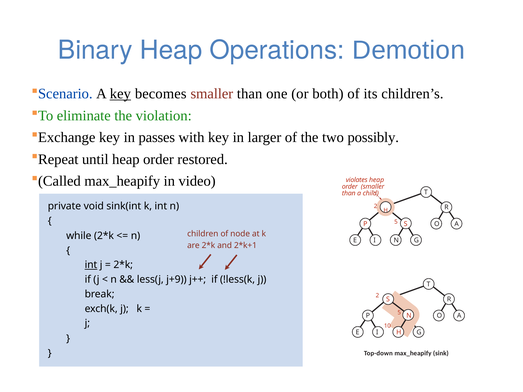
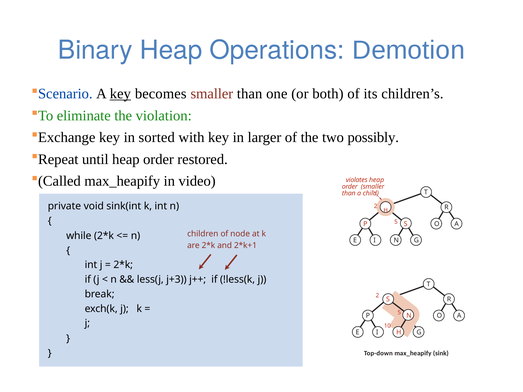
passes: passes -> sorted (157, 137)
int underline: present -> none (91, 265)
j+9: j+9 -> j+3 (176, 280)
